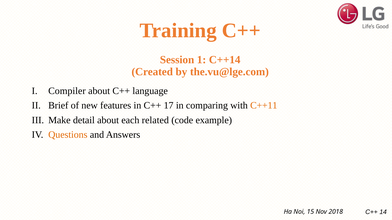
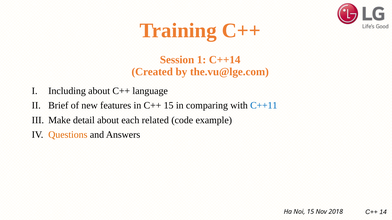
Compiler: Compiler -> Including (67, 91)
C++ 17: 17 -> 15 (169, 106)
C++11 colour: orange -> blue (264, 106)
